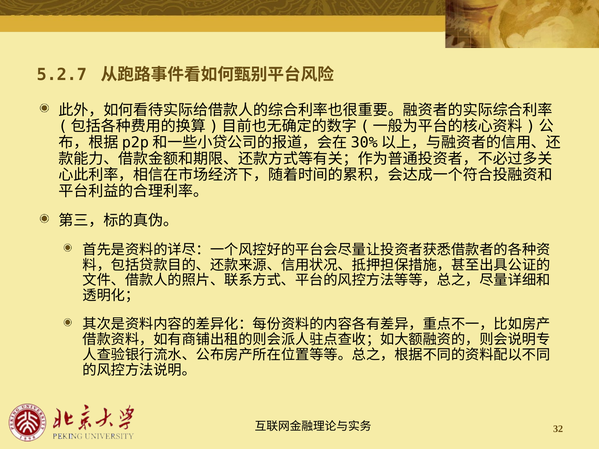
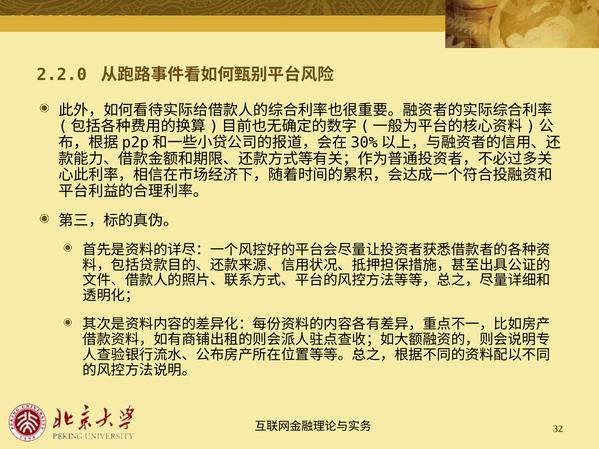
5.2.7: 5.2.7 -> 2.2.0 (62, 75)
